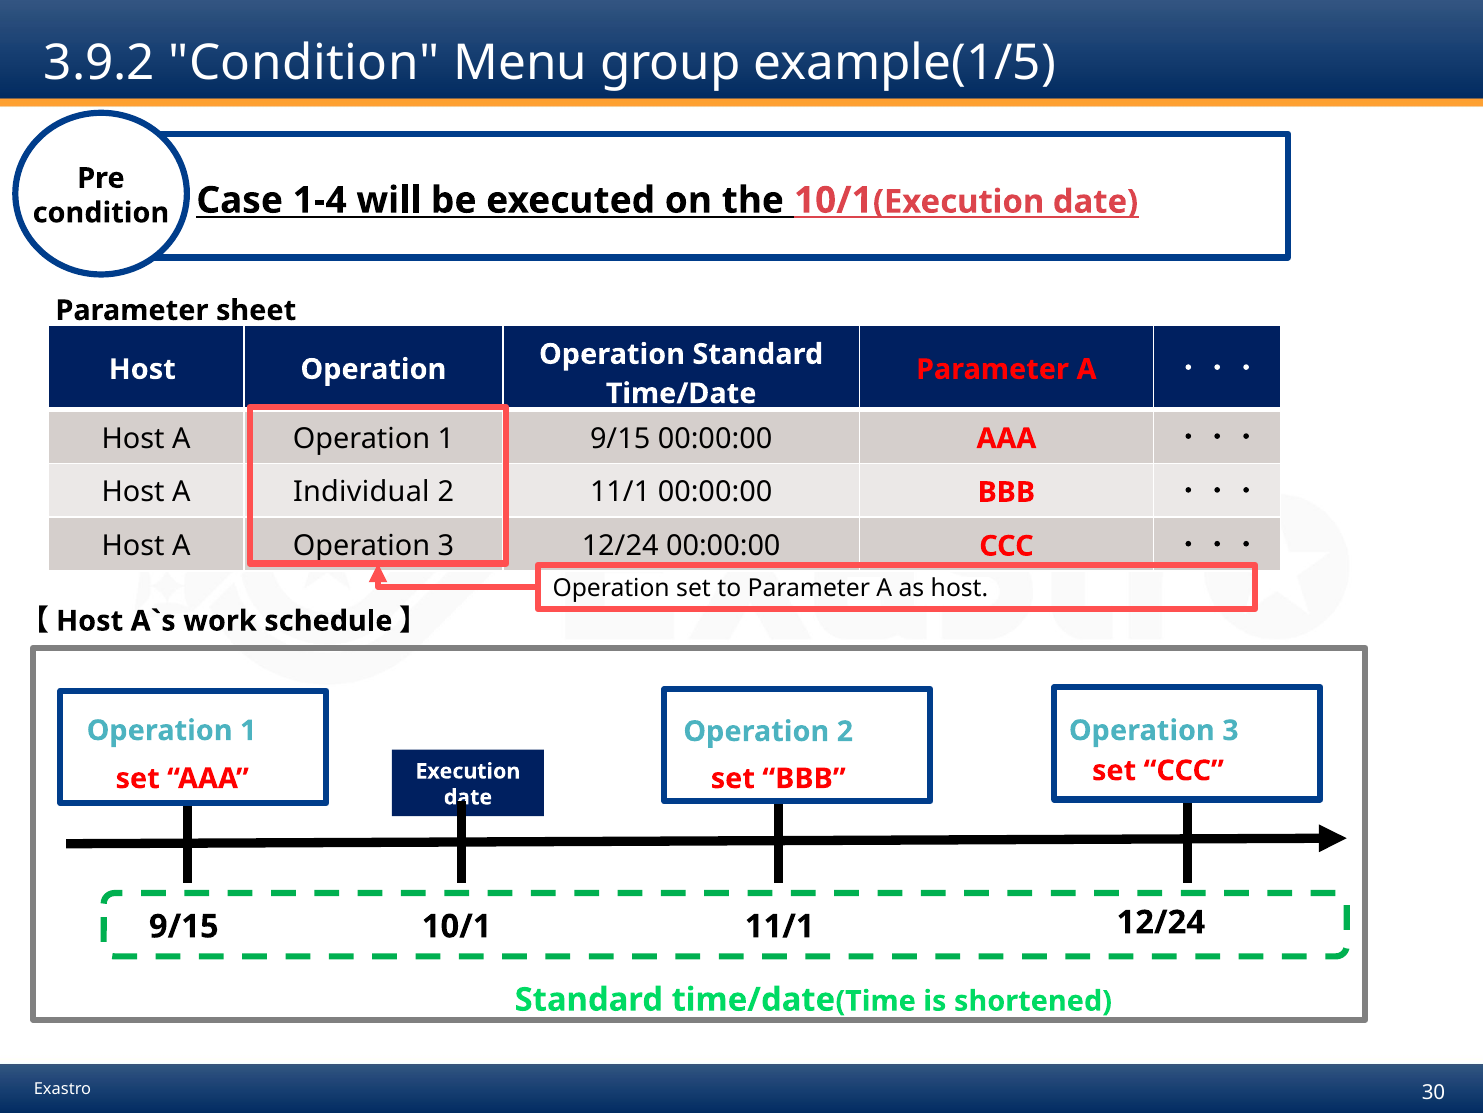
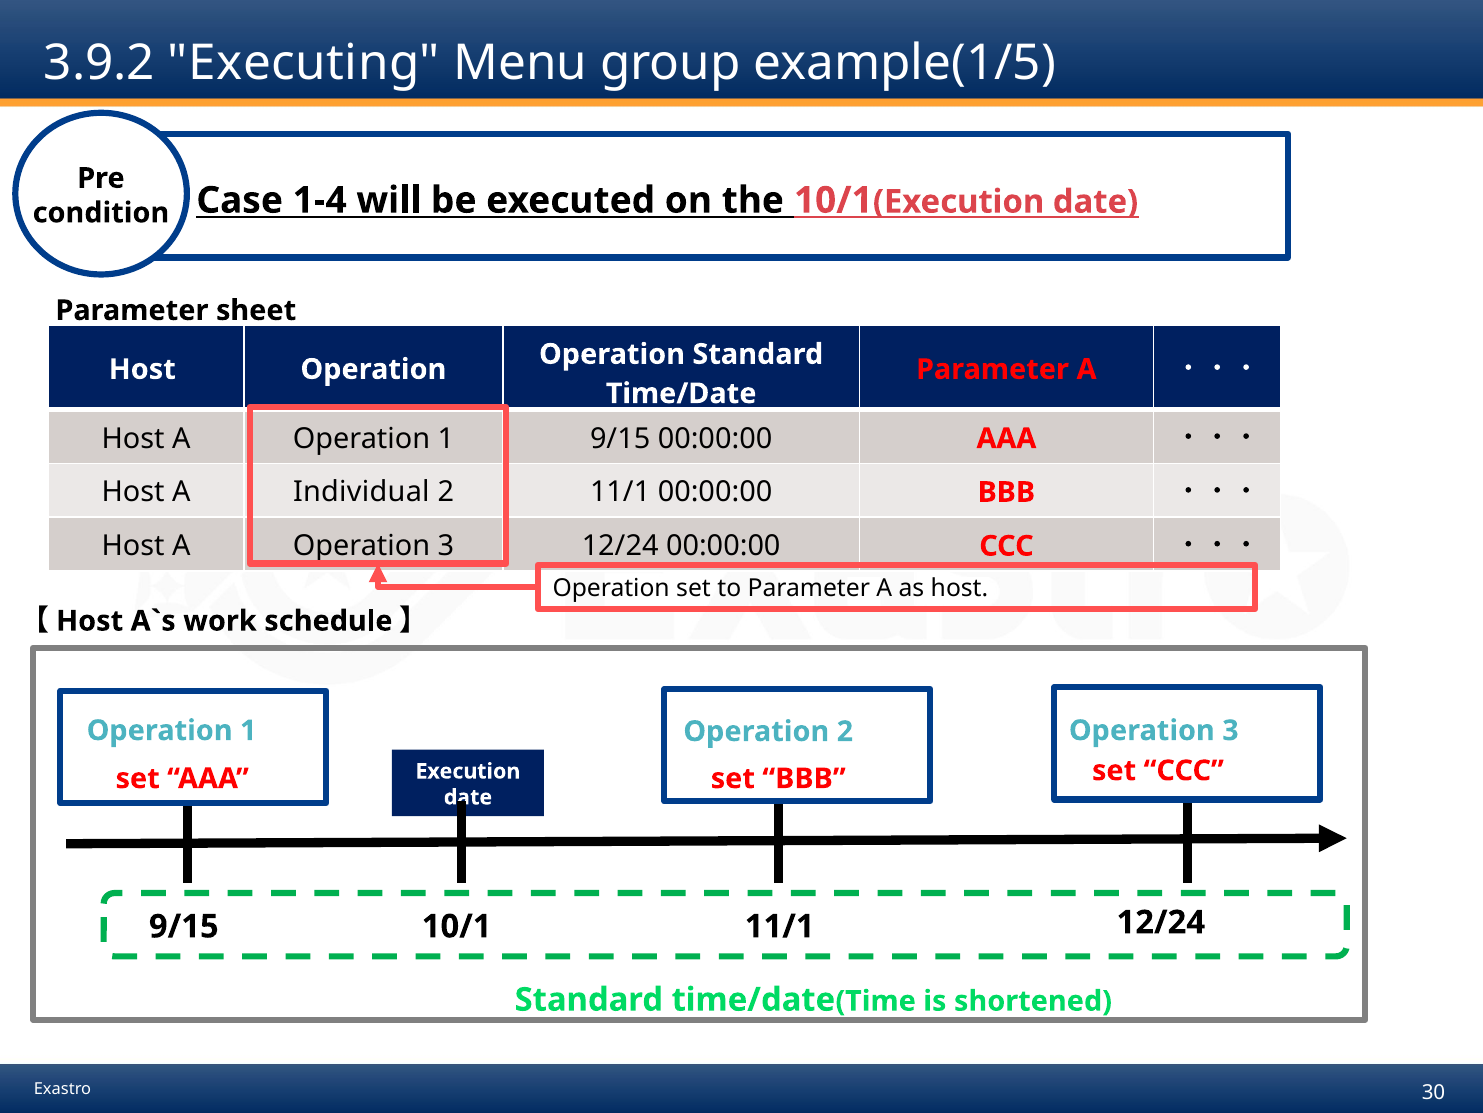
3.9.2 Condition: Condition -> Executing (304, 63)
